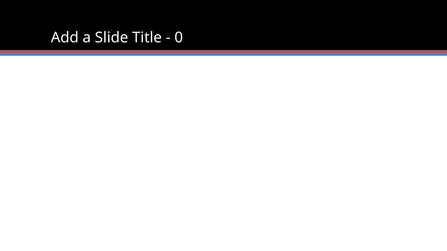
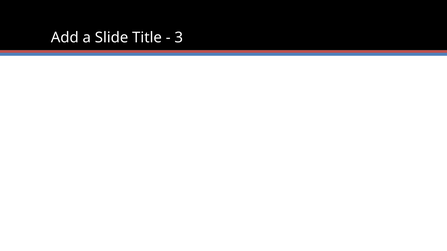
0: 0 -> 3 (179, 38)
